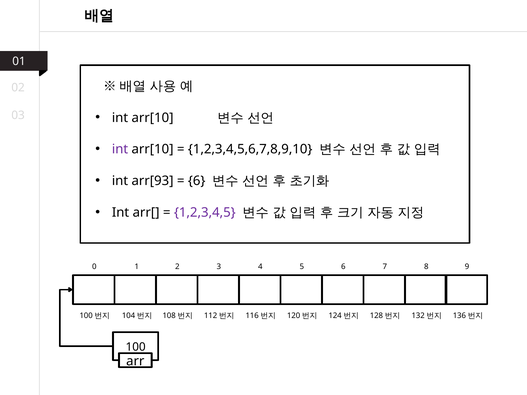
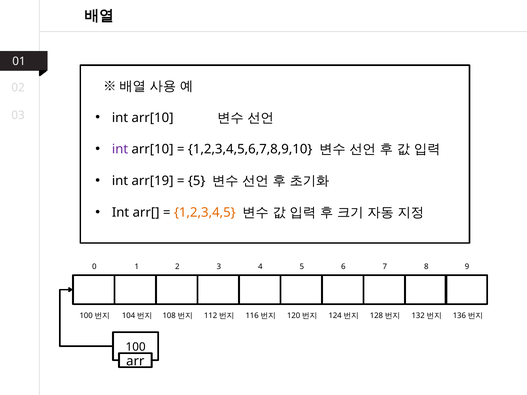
arr[93: arr[93 -> arr[19 (153, 181)
6: 6 -> 5 (197, 181)
1,2,3,4,5 colour: purple -> orange (205, 213)
